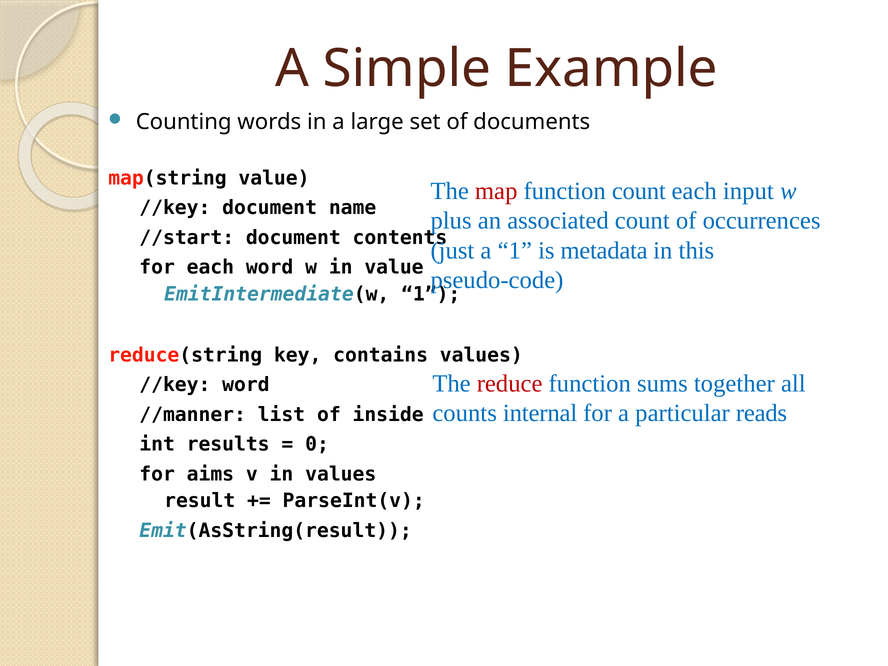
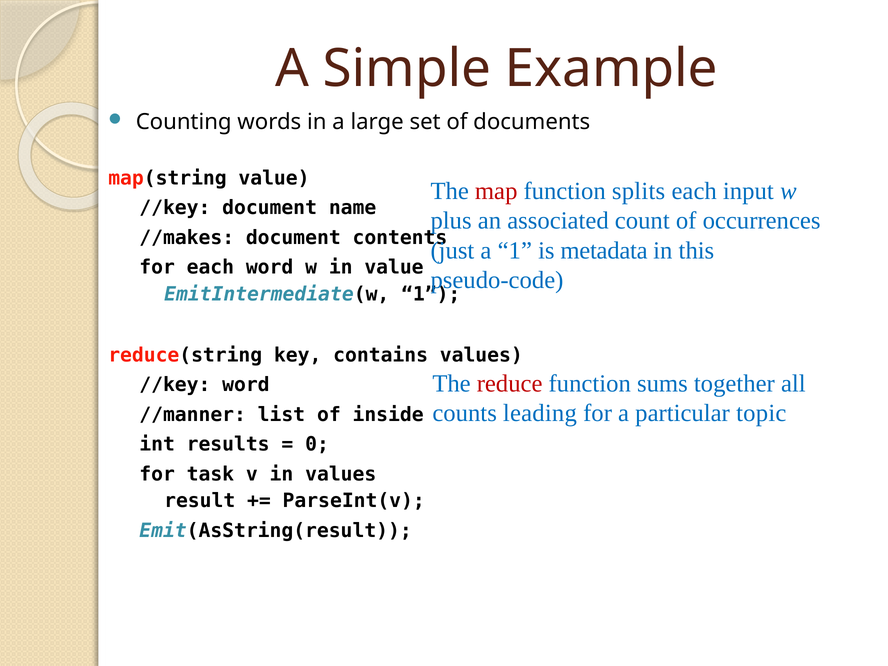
function count: count -> splits (639, 191)
//start: //start -> //makes (187, 238)
internal: internal -> leading (540, 413)
reads: reads -> topic (761, 413)
aims: aims -> task (210, 474)
